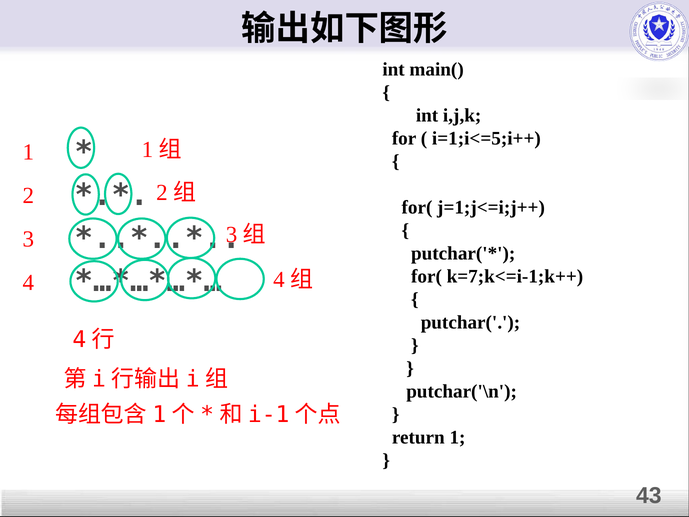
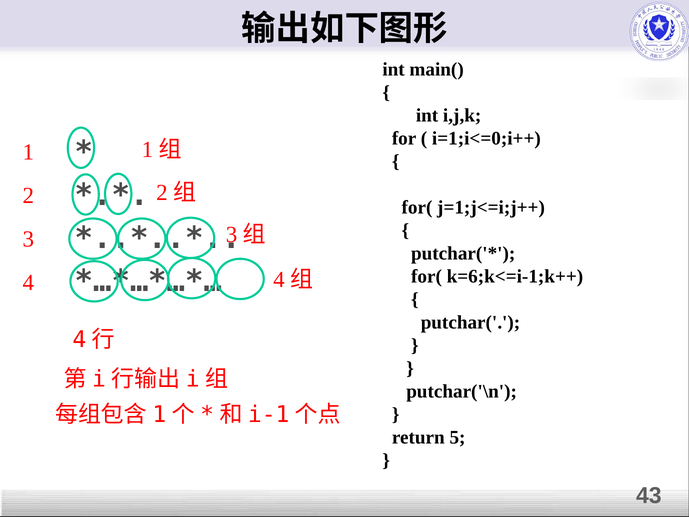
i=1;i<=5;i++: i=1;i<=5;i++ -> i=1;i<=0;i++ (486, 138)
k=7;k<=i-1;k++: k=7;k<=i-1;k++ -> k=6;k<=i-1;k++ (515, 276)
return 1: 1 -> 5 (457, 437)
